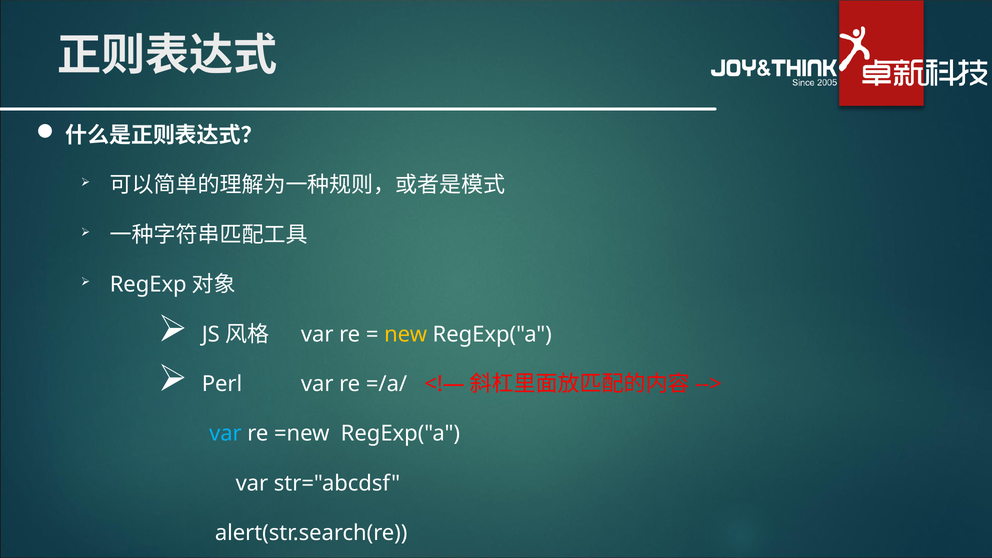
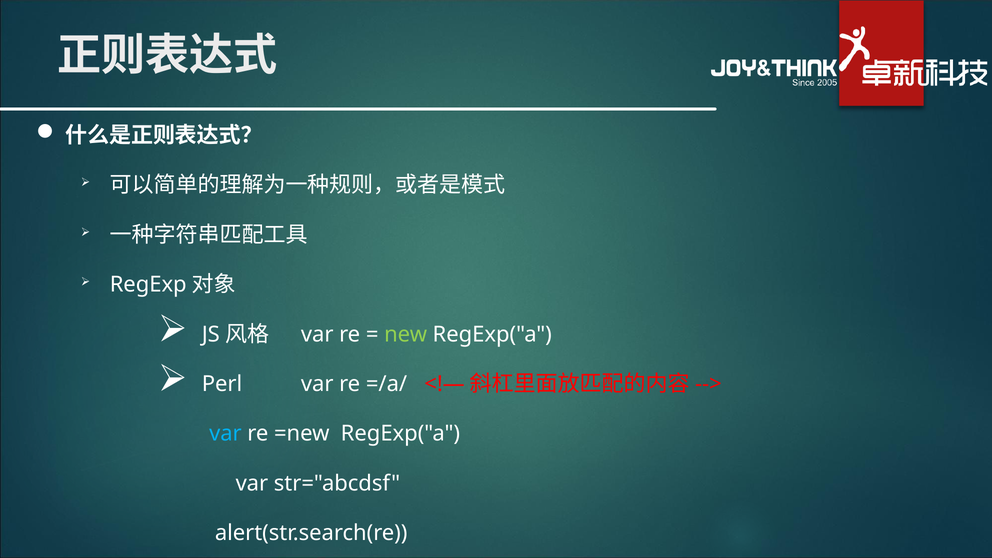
new colour: yellow -> light green (406, 334)
